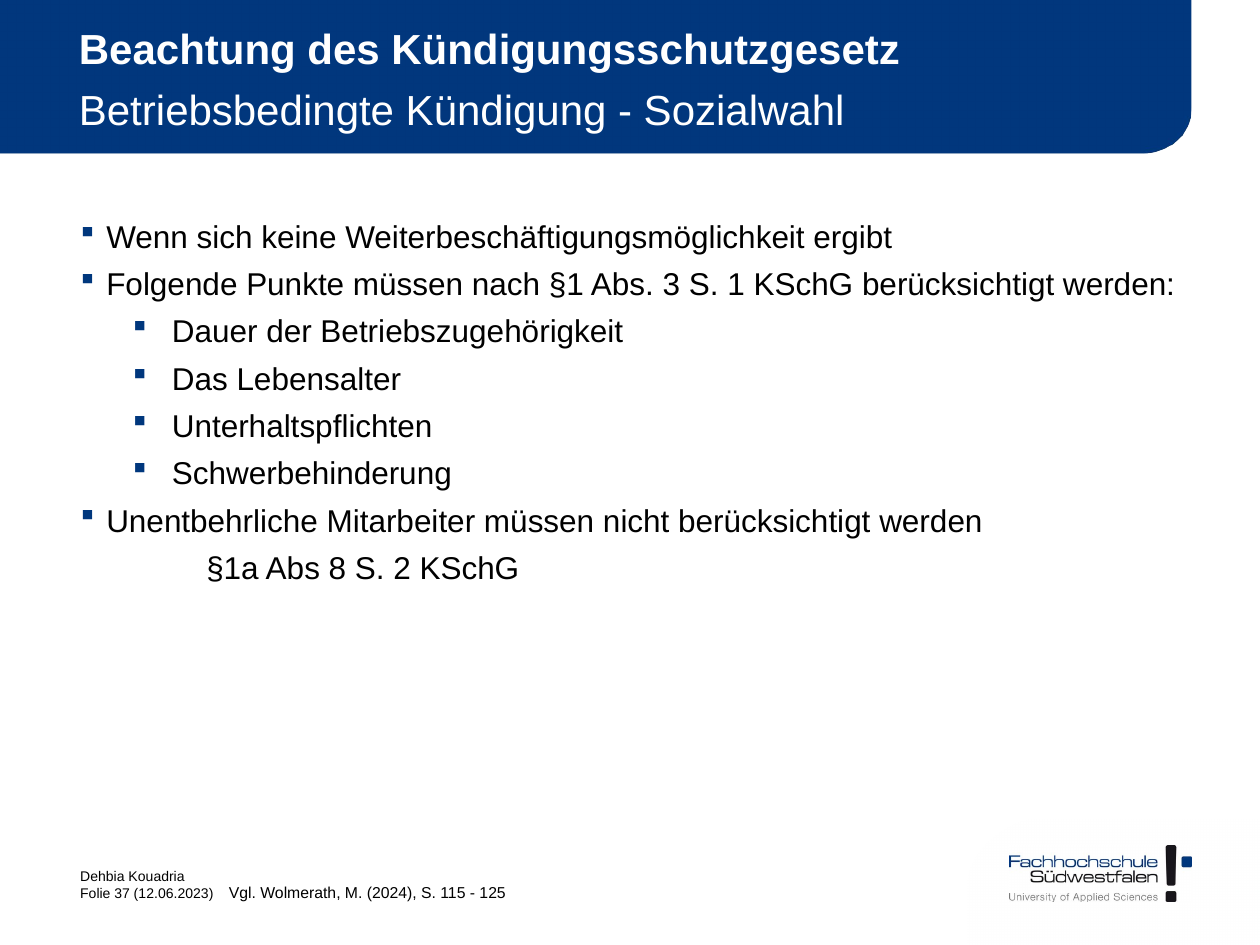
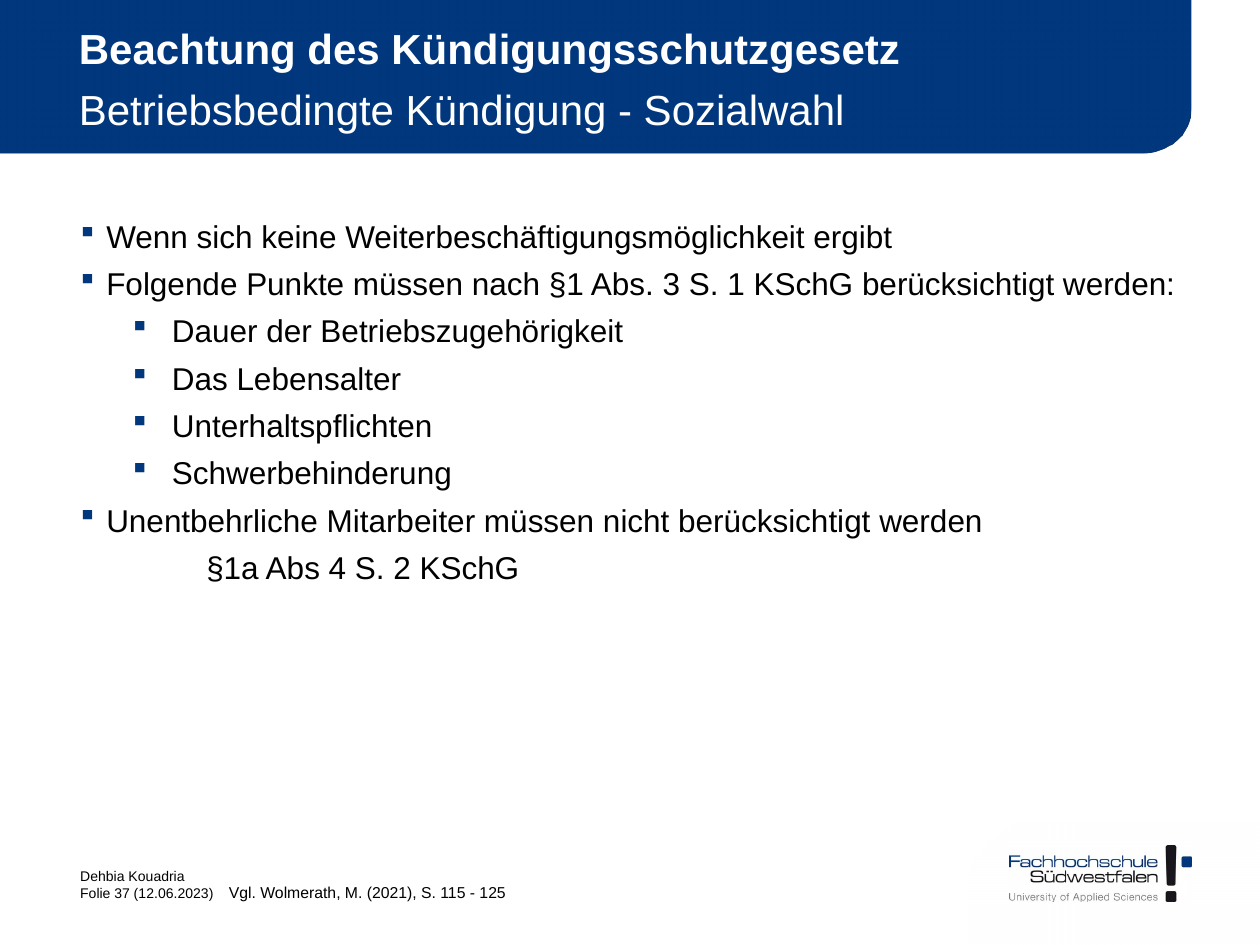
8: 8 -> 4 (337, 569)
2024: 2024 -> 2021 (392, 894)
